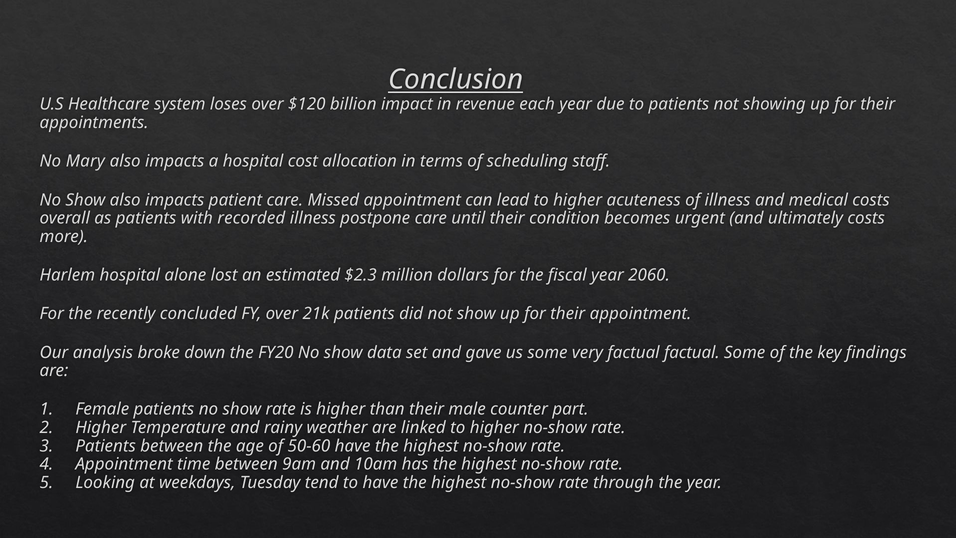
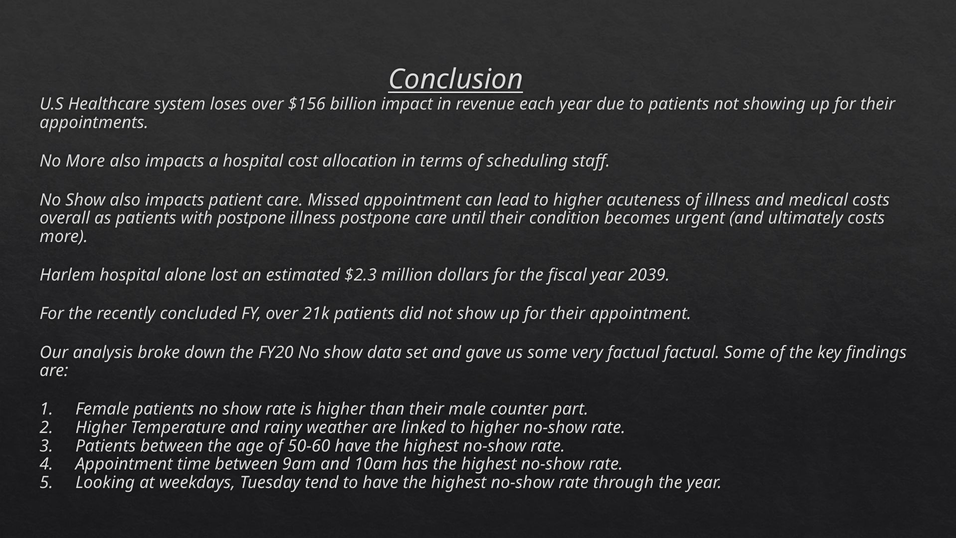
$120: $120 -> $156 (307, 104)
No Mary: Mary -> More (85, 161)
with recorded: recorded -> postpone (251, 218)
2060: 2060 -> 2039 (649, 275)
